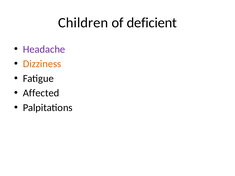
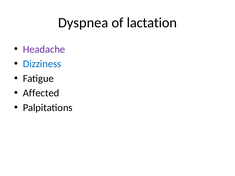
Children: Children -> Dyspnea (83, 23)
deficient: deficient -> lactation (152, 23)
Dizziness colour: orange -> blue (42, 64)
